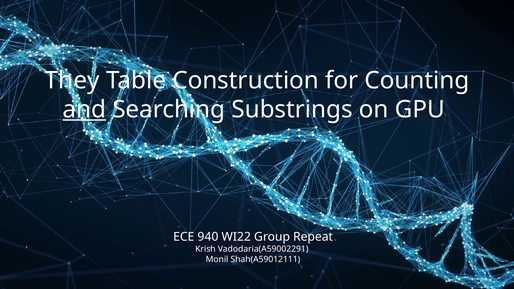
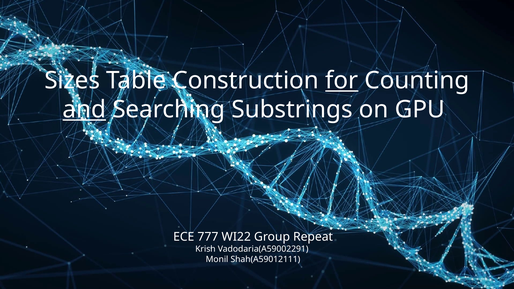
They: They -> Sizes (72, 81)
for underline: none -> present (342, 81)
940: 940 -> 777 (208, 237)
